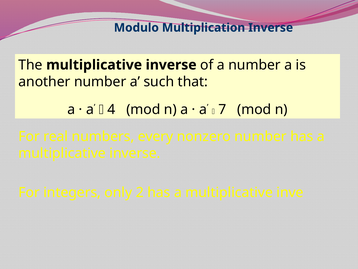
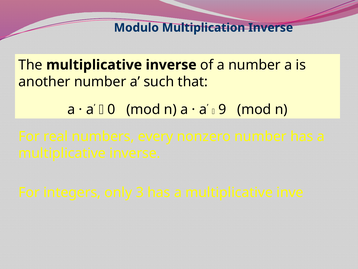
4: 4 -> 0 (111, 109)
7: 7 -> 9 (222, 109)
2: 2 -> 3 (140, 192)
